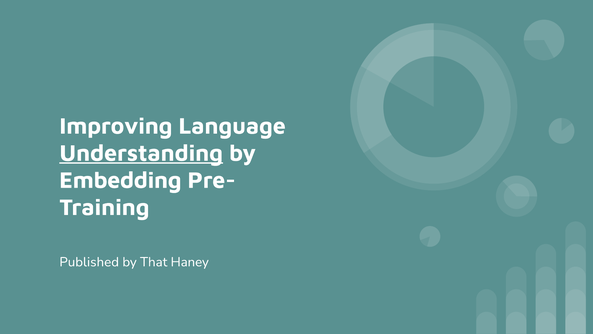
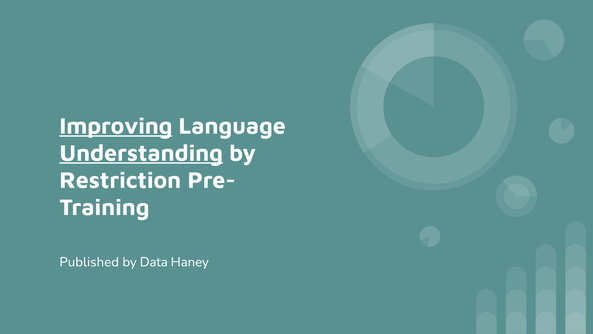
Improving underline: none -> present (116, 126)
Embedding: Embedding -> Restriction (120, 180)
That: That -> Data (154, 262)
